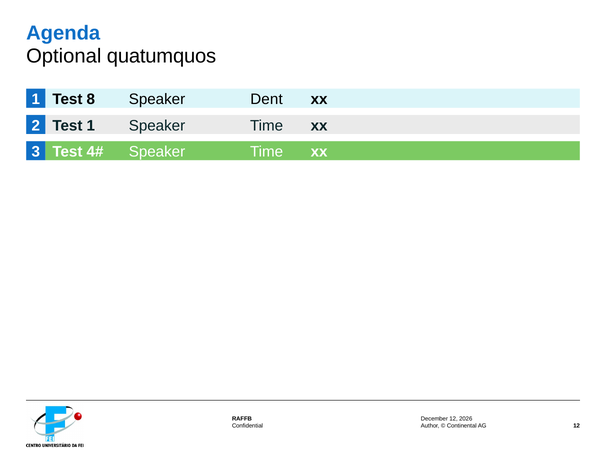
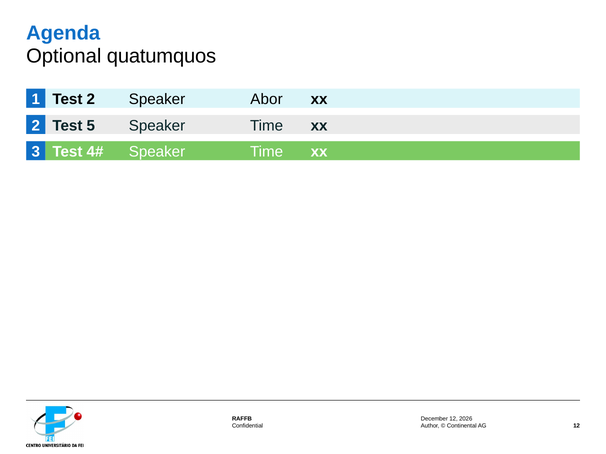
Test 8: 8 -> 2 (91, 99)
Dent: Dent -> Abor (266, 99)
Test 1: 1 -> 5 (91, 126)
